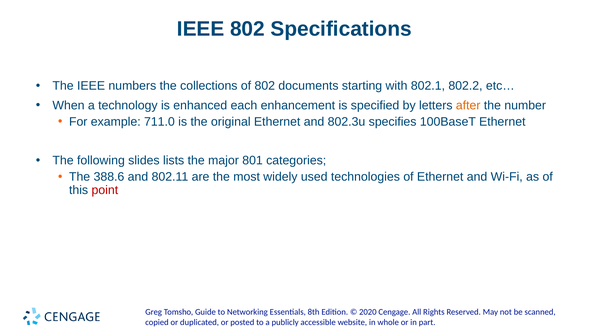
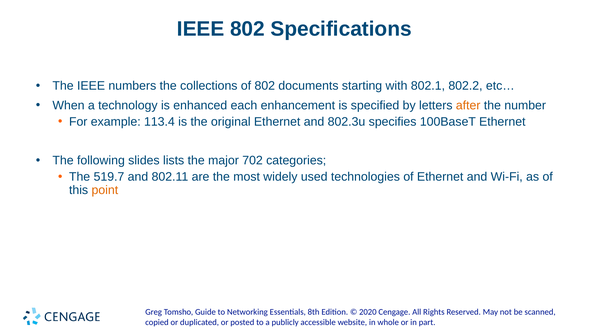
711.0: 711.0 -> 113.4 (159, 121)
801: 801 -> 702 (253, 160)
388.6: 388.6 -> 519.7 (109, 177)
point colour: red -> orange (105, 190)
